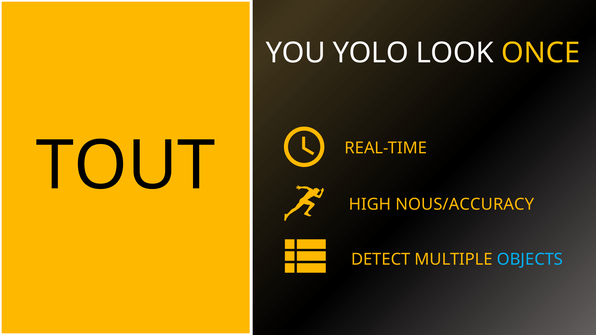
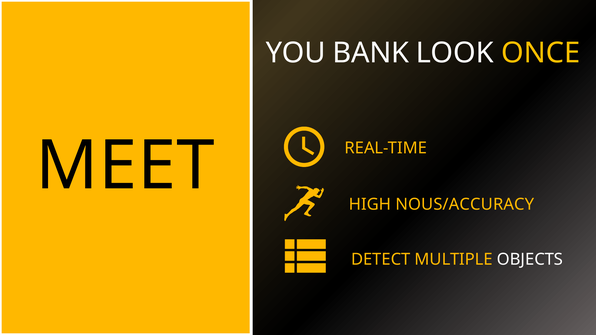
YOLO: YOLO -> BANK (371, 53)
TOUT: TOUT -> MEET (125, 166)
OBJECTS colour: light blue -> white (530, 260)
